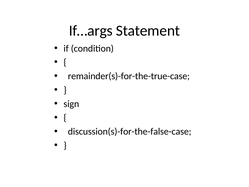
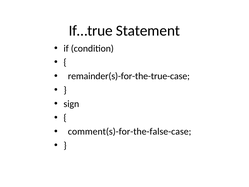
If…args: If…args -> If…true (91, 31)
discussion(s)-for-the-false-case: discussion(s)-for-the-false-case -> comment(s)-for-the-false-case (130, 131)
